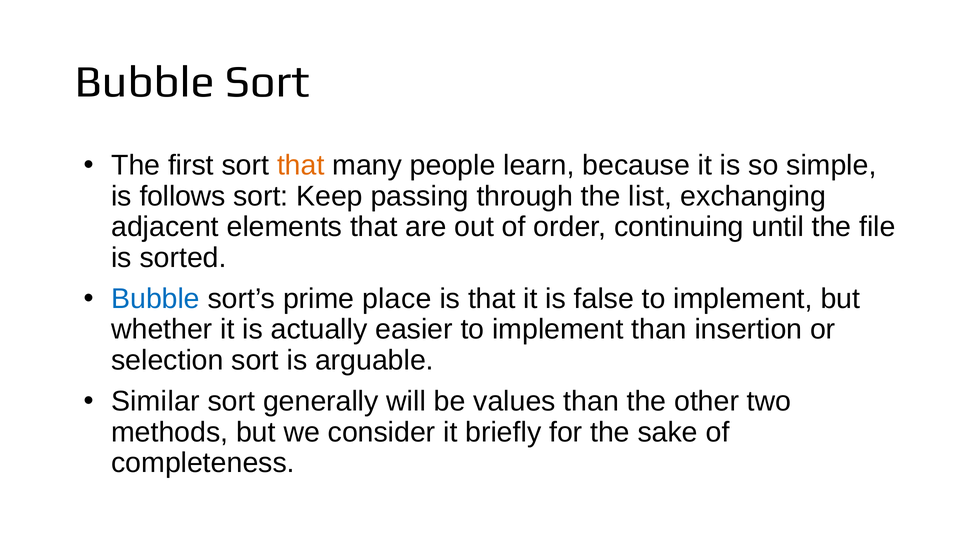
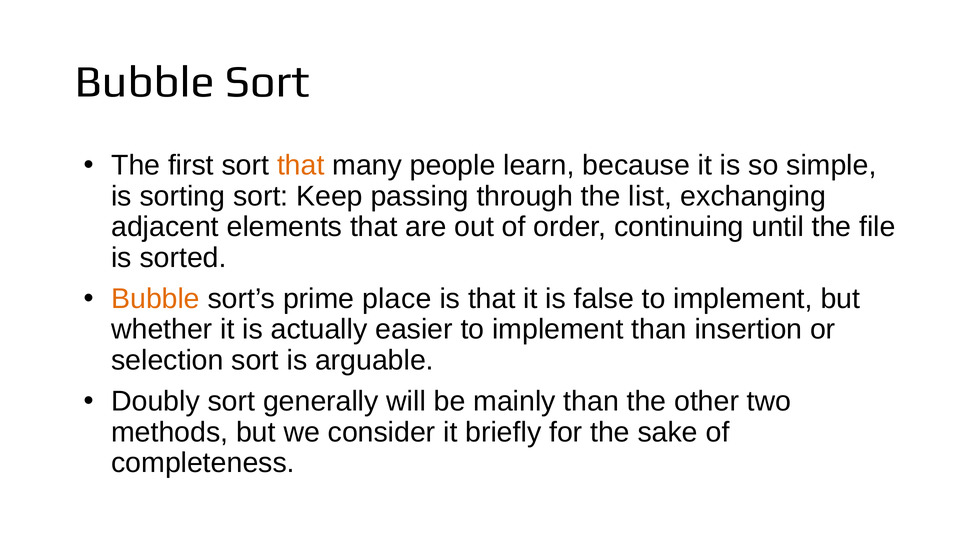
follows: follows -> sorting (182, 196)
Bubble colour: blue -> orange (156, 299)
Similar: Similar -> Doubly (156, 401)
values: values -> mainly (514, 401)
